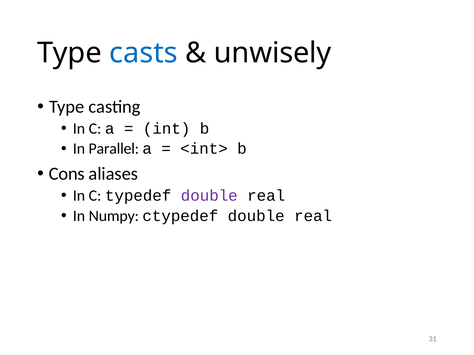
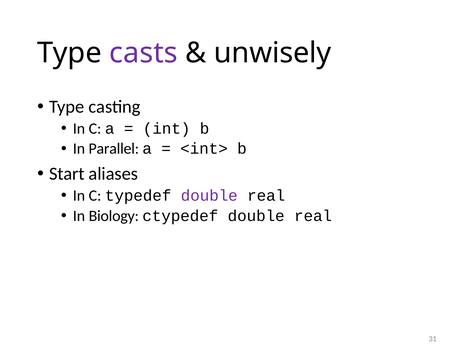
casts colour: blue -> purple (143, 53)
Cons: Cons -> Start (67, 174)
Numpy: Numpy -> Biology (114, 216)
